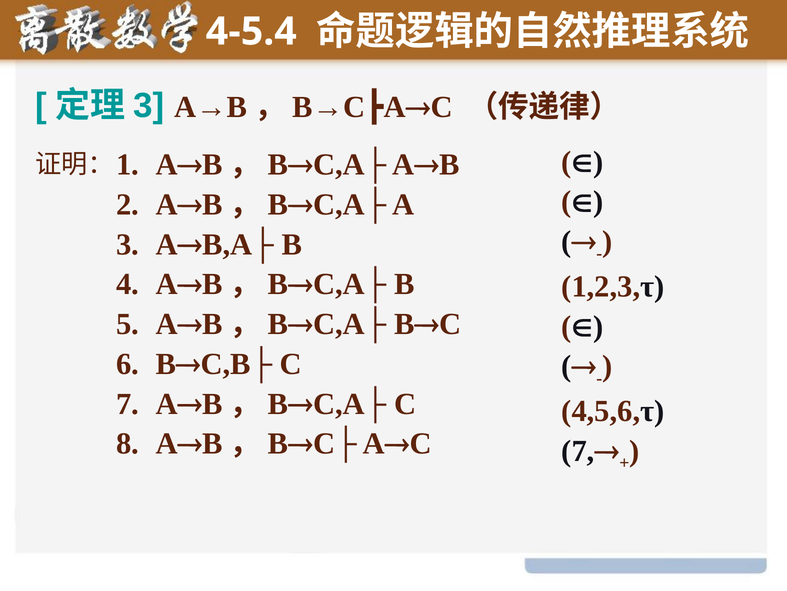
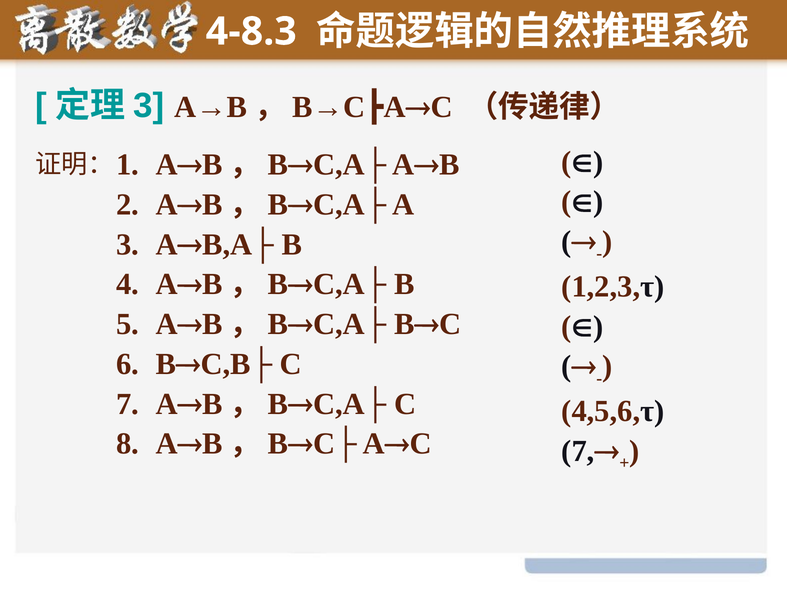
4-5.4: 4-5.4 -> 4-8.3 (251, 31)
